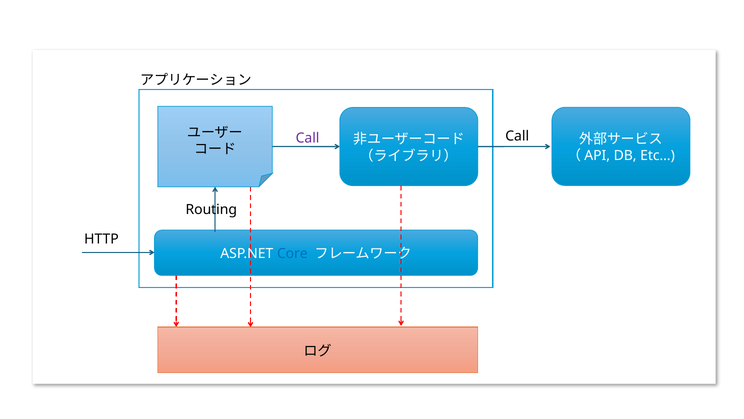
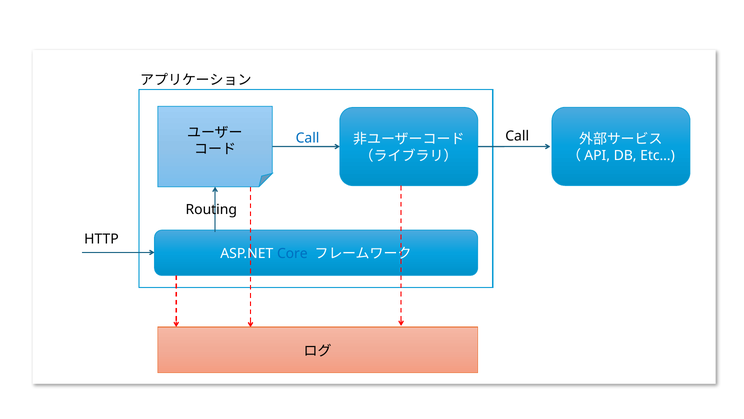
Call colour: purple -> blue (308, 138)
